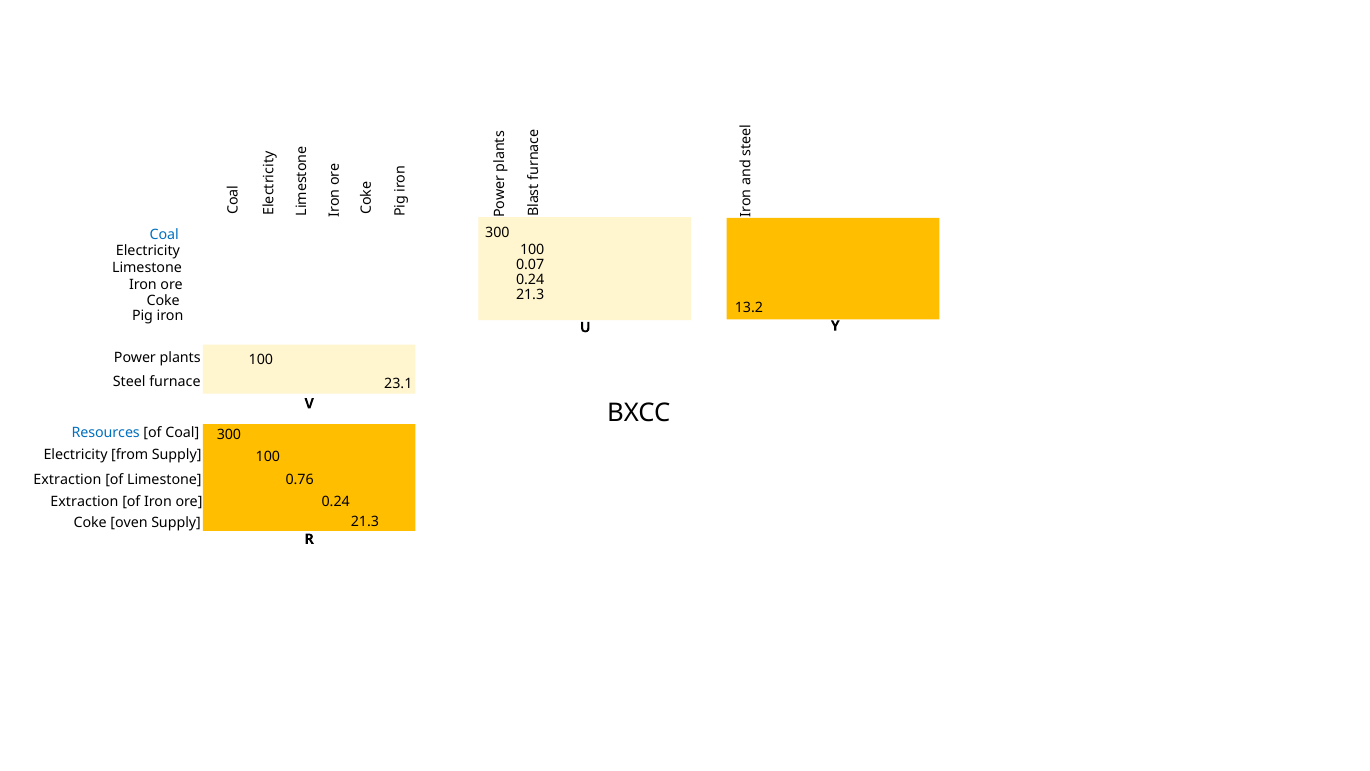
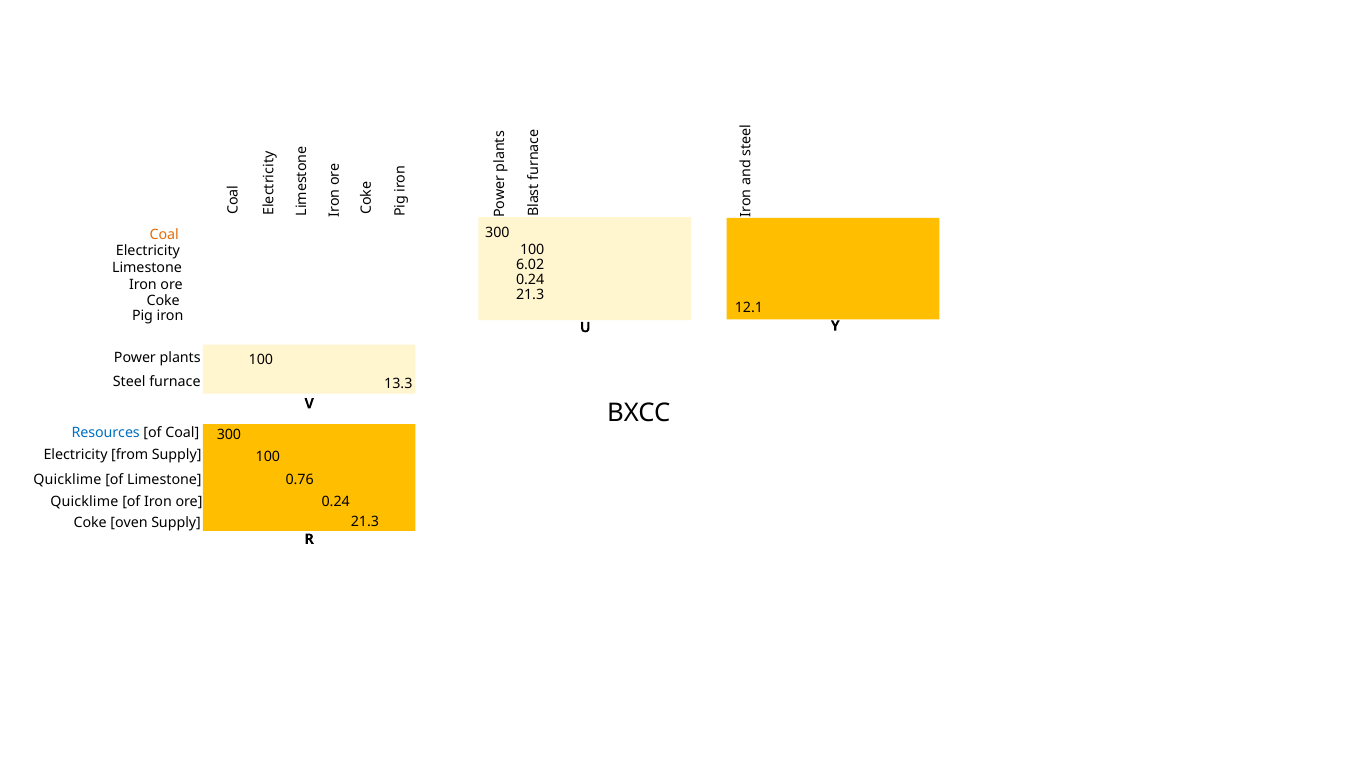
Coal colour: blue -> orange (164, 235)
0.07: 0.07 -> 6.02 (530, 265)
13.2: 13.2 -> 12.1 (749, 308)
23.1: 23.1 -> 13.3 (398, 383)
Extraction: Extraction -> Quicklime (67, 479)
Extraction: Extraction -> Quicklime (84, 502)
